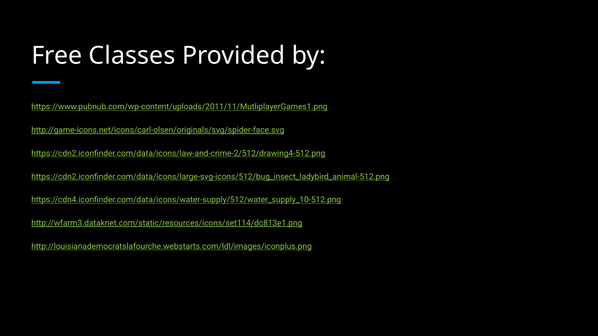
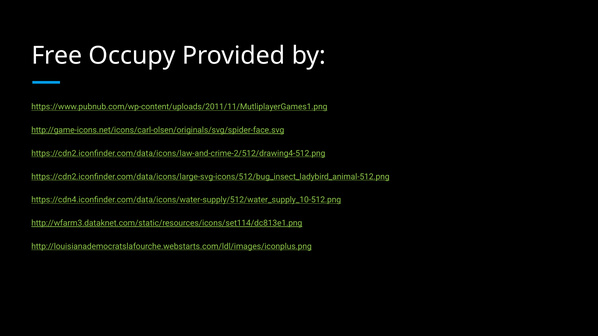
Classes: Classes -> Occupy (132, 56)
